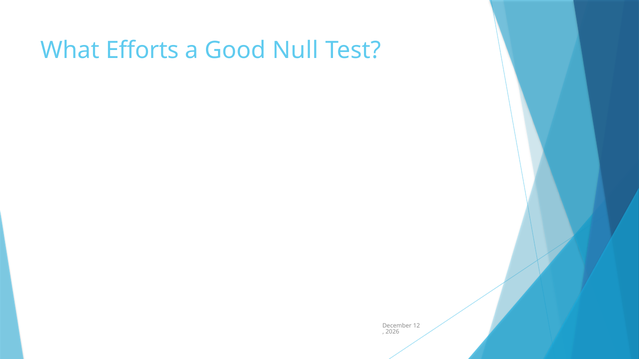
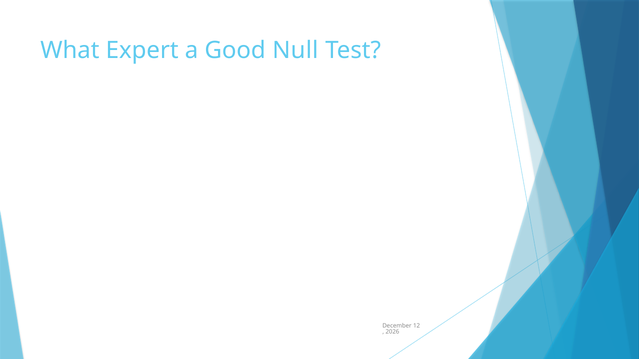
Efforts: Efforts -> Expert (142, 50)
